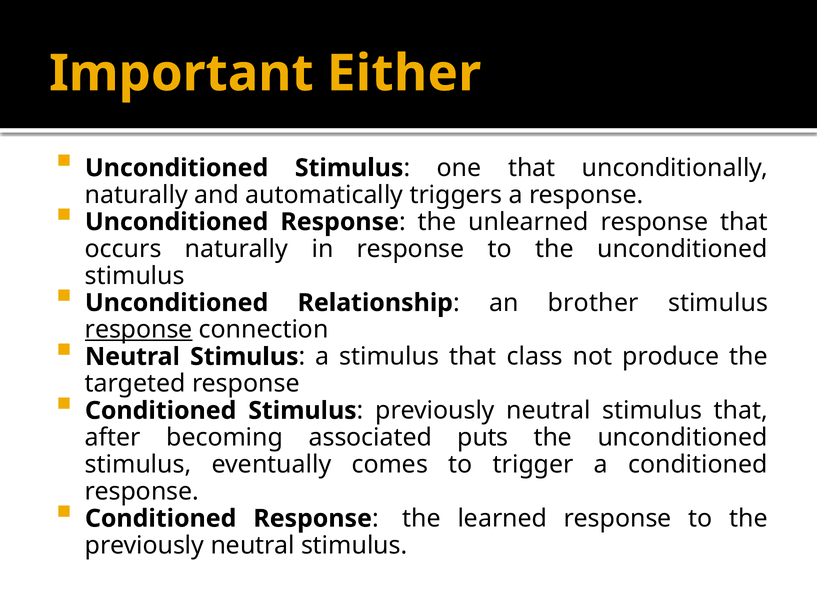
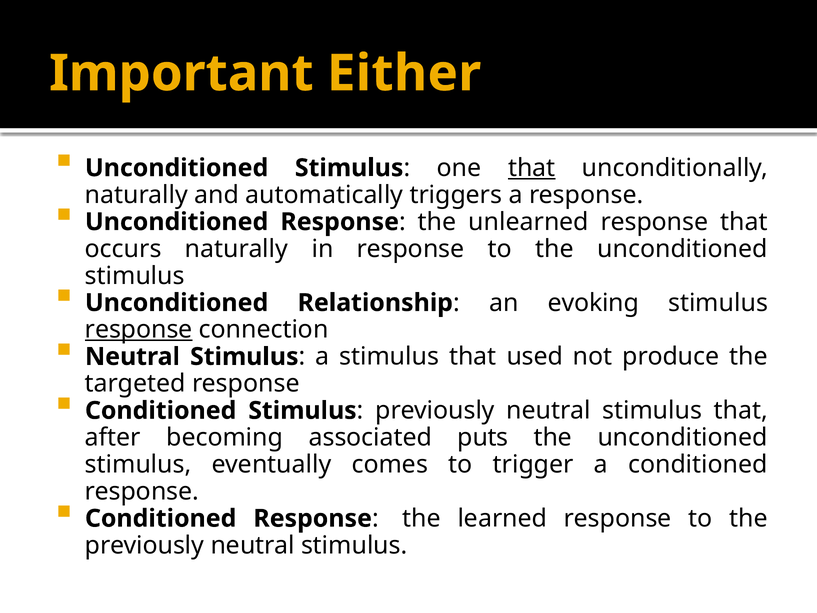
that underline: none -> present (532, 168)
brother: brother -> evoking (593, 303)
class: class -> used (535, 357)
